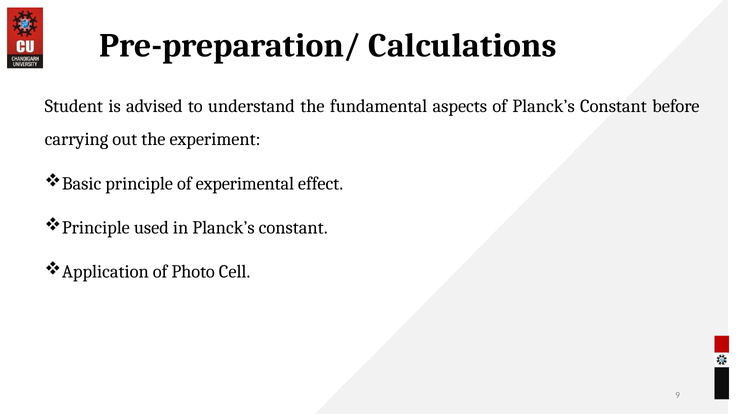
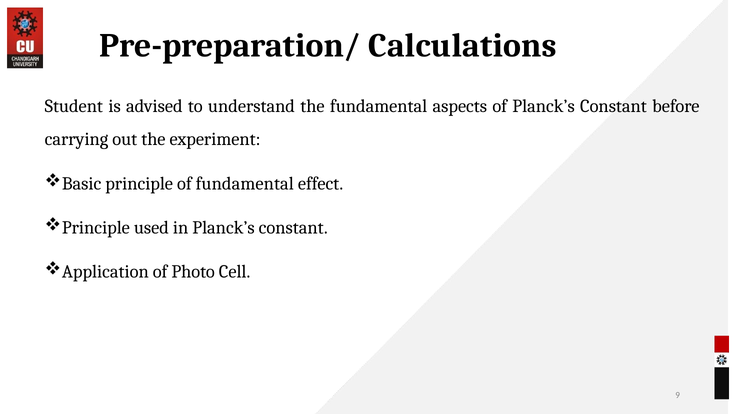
of experimental: experimental -> fundamental (245, 183)
